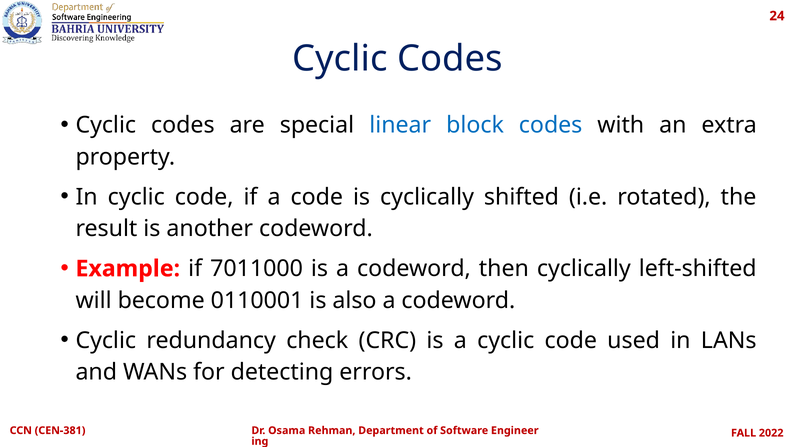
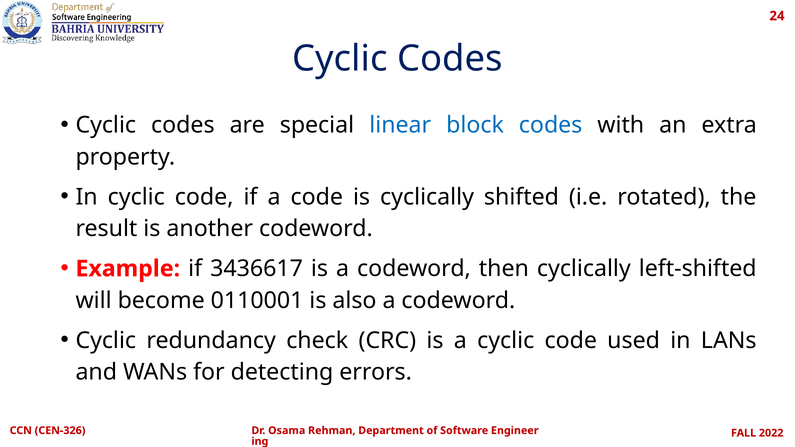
7011000: 7011000 -> 3436617 (257, 269)
CEN-381: CEN-381 -> CEN-326 (60, 431)
